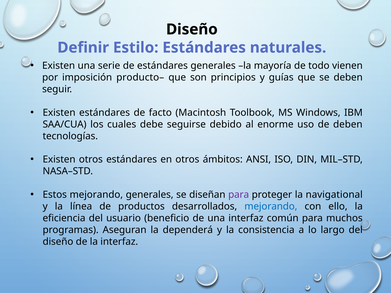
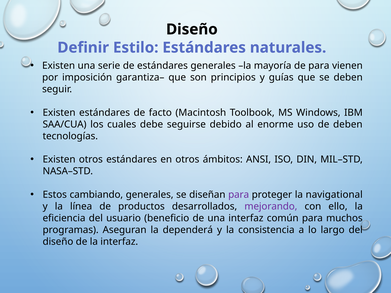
de todo: todo -> para (319, 66)
producto–: producto– -> garantiza– (140, 78)
Estos mejorando: mejorando -> cambiando (96, 195)
mejorando colour: blue -> purple (271, 207)
